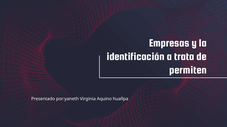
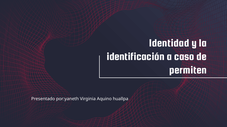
Empresas: Empresas -> Identidad (169, 43)
trata: trata -> caso (184, 57)
